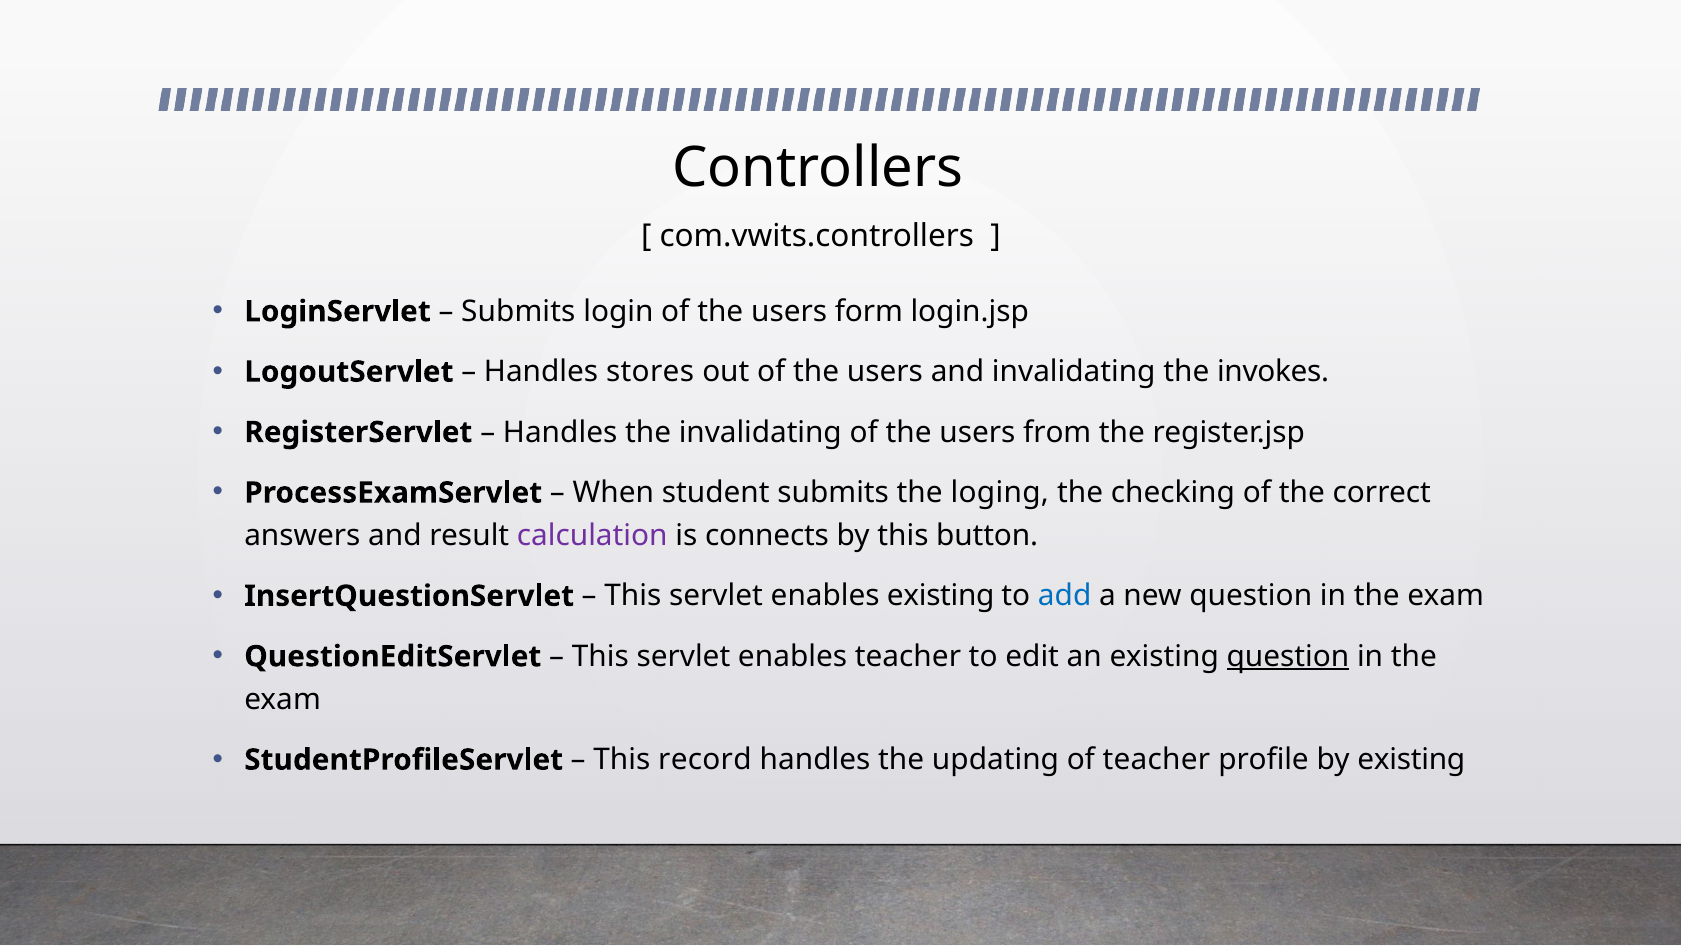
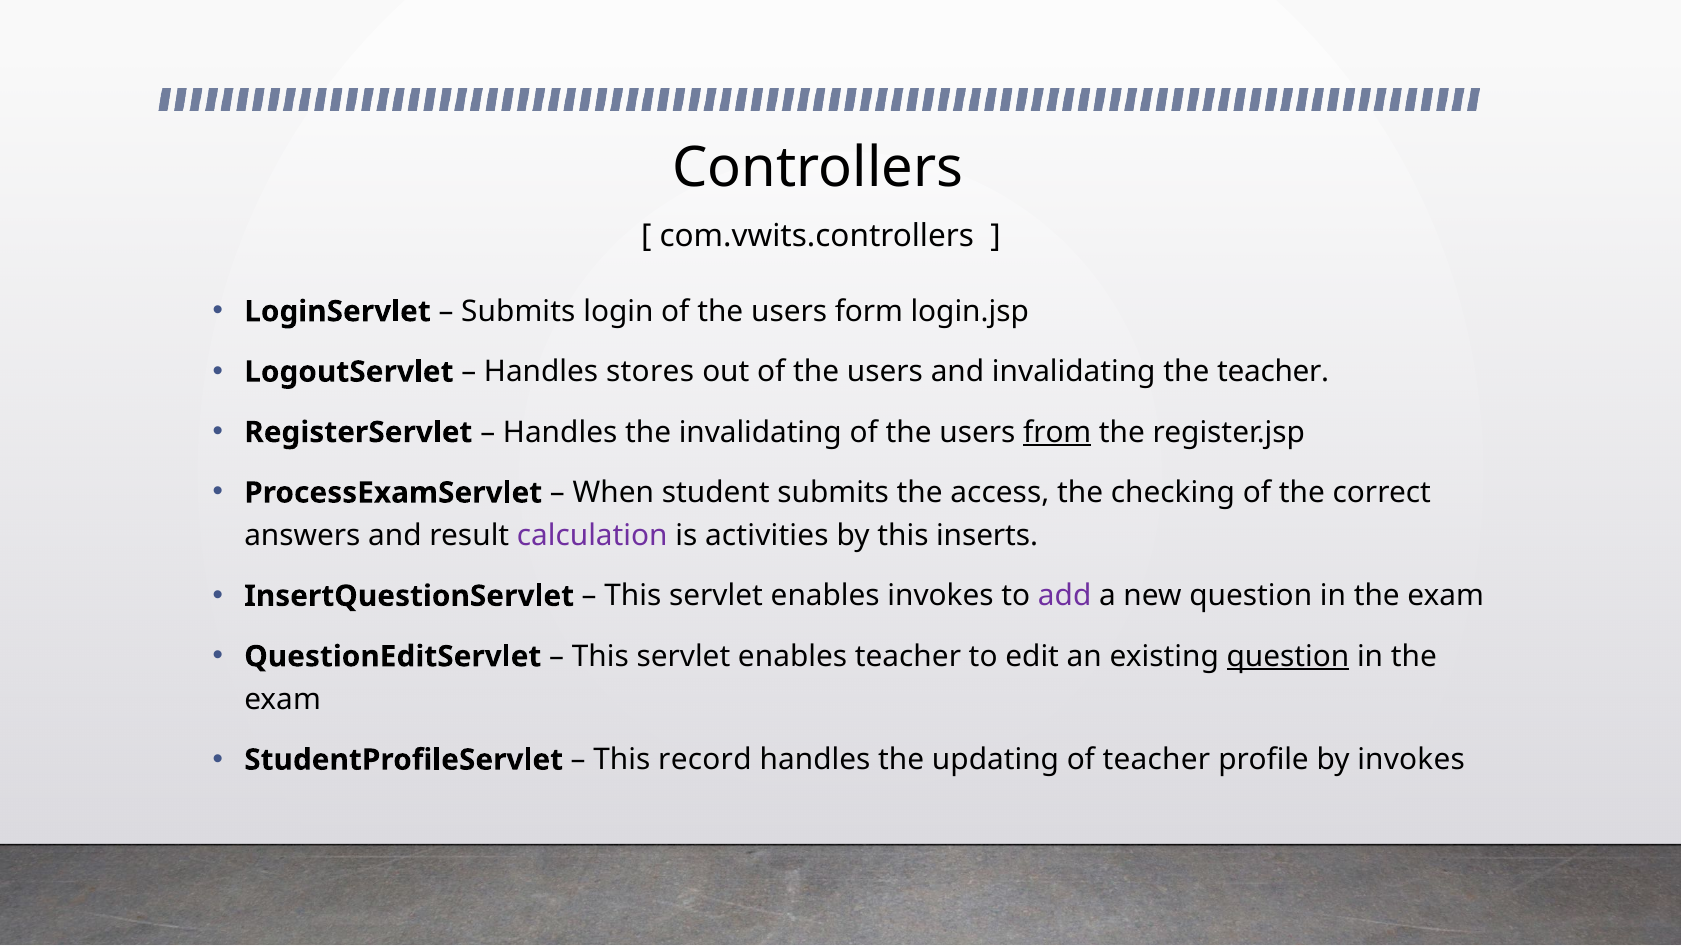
the invokes: invokes -> teacher (1273, 372)
from underline: none -> present (1057, 432)
loging: loging -> access (1000, 493)
connects: connects -> activities (767, 535)
button: button -> inserts (987, 535)
enables existing: existing -> invokes (941, 596)
add colour: blue -> purple (1065, 596)
by existing: existing -> invokes (1411, 760)
